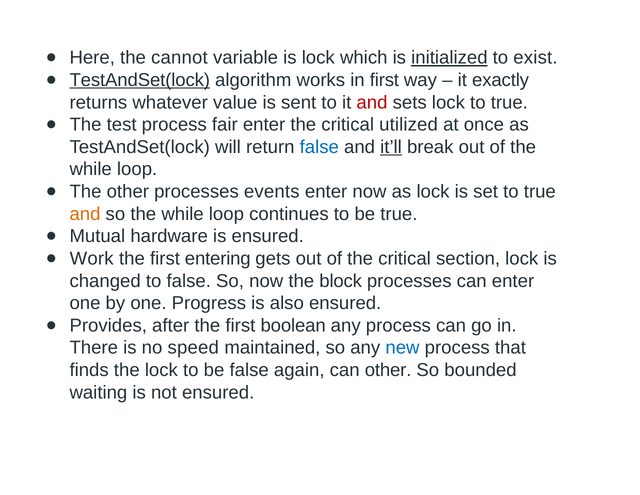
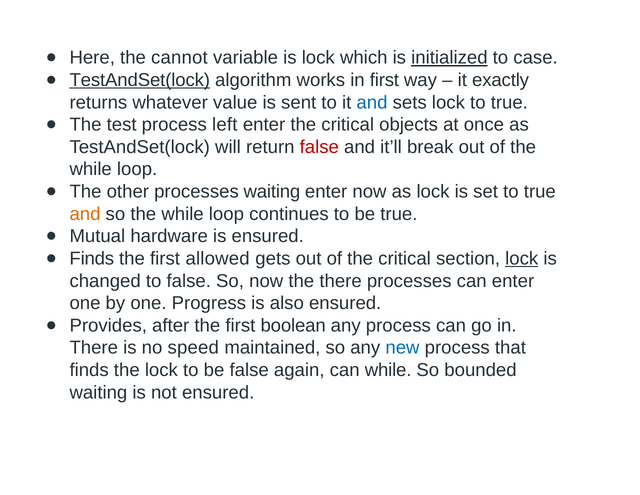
exist: exist -> case (536, 58)
and colour: red -> blue (372, 102)
fair: fair -> left (225, 125)
utilized: utilized -> objects (409, 125)
false colour: blue -> red (319, 147)
it’ll underline: present -> none (391, 147)
processes events: events -> waiting (272, 191)
Work: Work -> Finds (92, 258)
entering: entering -> allowed (218, 258)
lock underline: none -> present (522, 258)
the block: block -> there (341, 281)
can other: other -> while (388, 370)
